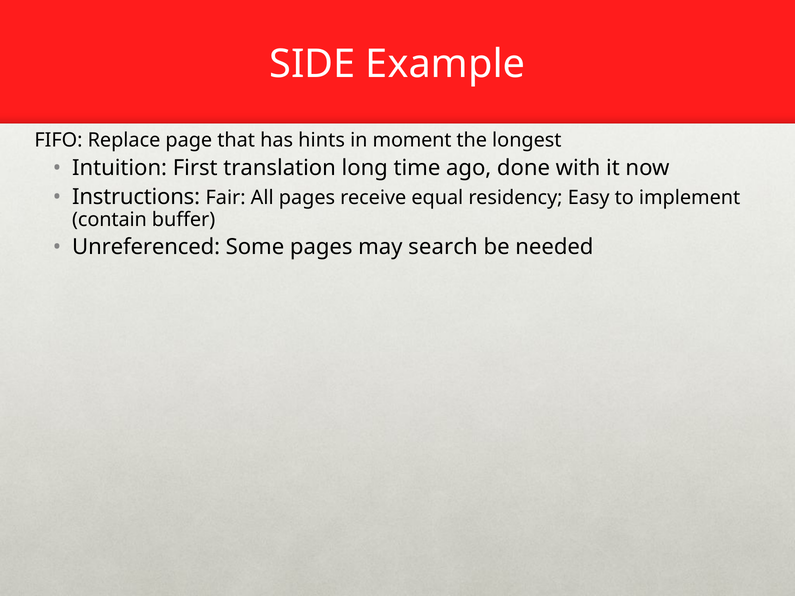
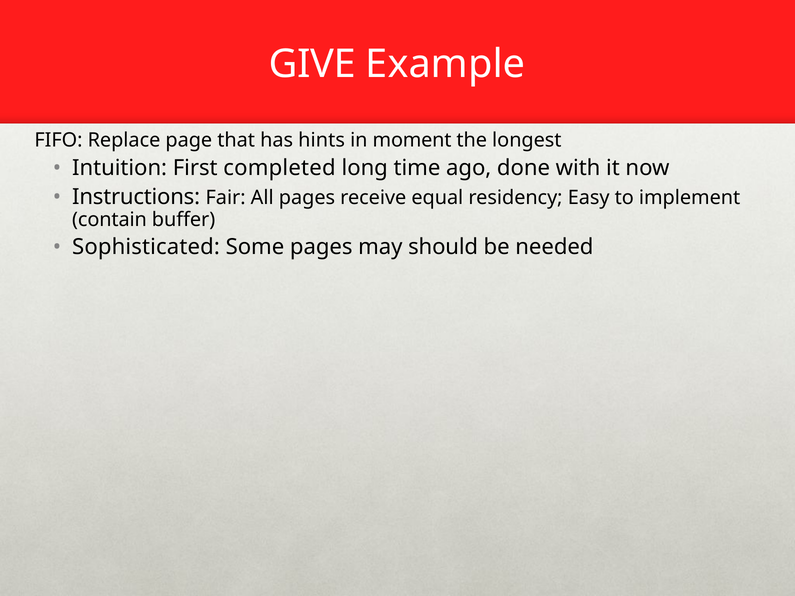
SIDE: SIDE -> GIVE (312, 64)
translation: translation -> completed (279, 168)
Unreferenced: Unreferenced -> Sophisticated (146, 247)
search: search -> should (443, 247)
